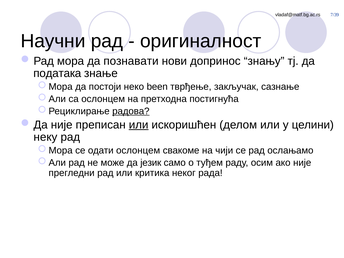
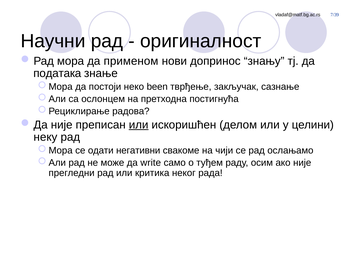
познавати: познавати -> применом (131, 61)
радова underline: present -> none (131, 111)
одати ослонцем: ослонцем -> негативни (138, 150)
језик: језик -> write (151, 163)
